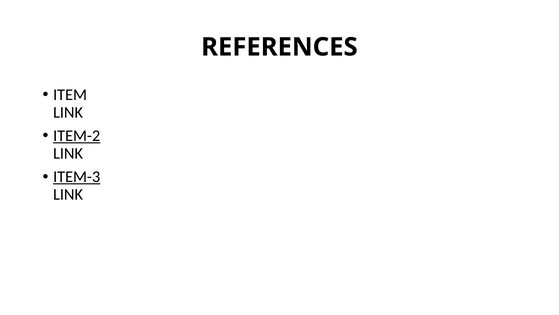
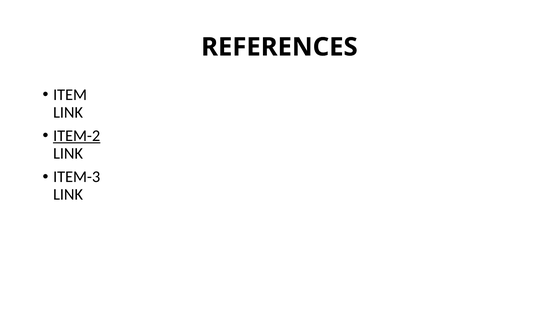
ITEM-3 underline: present -> none (77, 177)
